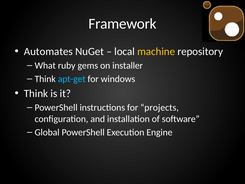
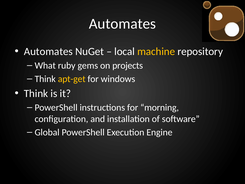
Framework: Framework -> Automates (122, 24)
installer: installer -> projects (128, 65)
apt-get colour: light blue -> yellow (72, 79)
projects: projects -> morning (160, 107)
